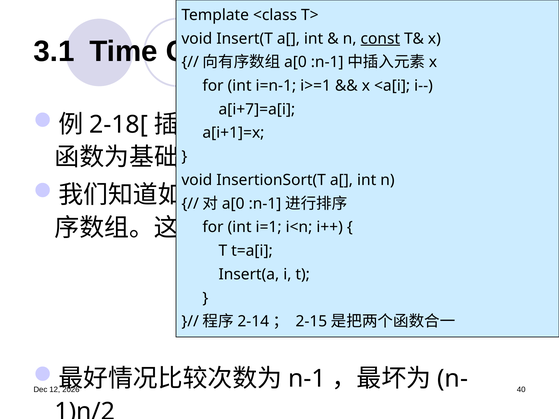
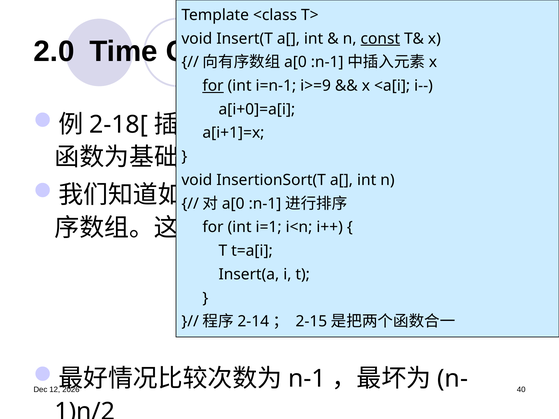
3.1: 3.1 -> 2.0 (54, 52)
for underline: none -> present (213, 86)
i>=1: i>=1 -> i>=9 (316, 86)
a[i+7]=a[i: a[i+7]=a[i -> a[i+0]=a[i (257, 109)
